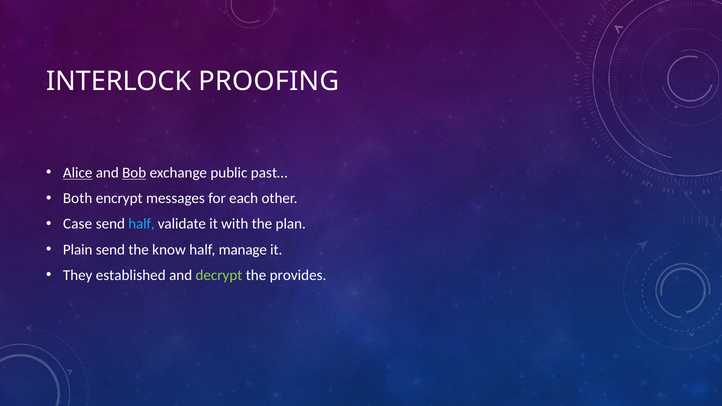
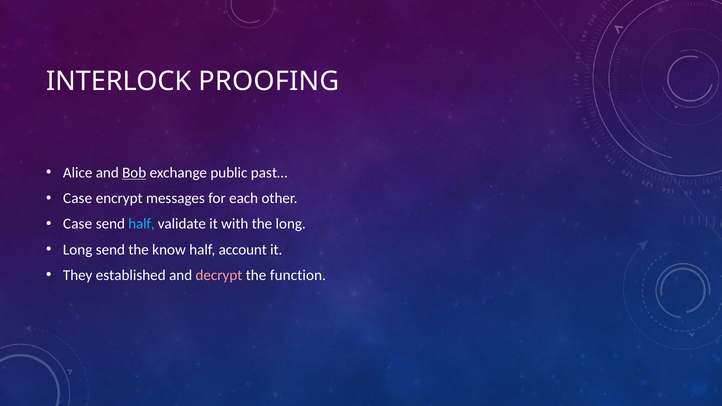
Alice underline: present -> none (78, 173)
Both: Both -> Case (78, 198)
the plan: plan -> long (291, 224)
Plain: Plain -> Long (78, 250)
manage: manage -> account (243, 250)
decrypt colour: light green -> pink (219, 275)
provides: provides -> function (298, 275)
